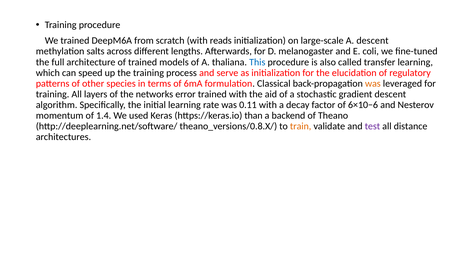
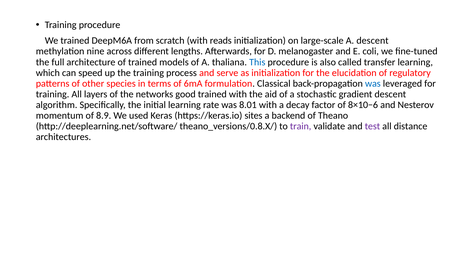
salts: salts -> nine (96, 51)
was colour: orange -> blue (373, 84)
error: error -> good (186, 94)
0.11: 0.11 -> 8.01 (248, 105)
6×10−6: 6×10−6 -> 8×10−6 (363, 105)
1.4: 1.4 -> 8.9 (104, 116)
than: than -> sites (253, 116)
train colour: orange -> purple (301, 126)
